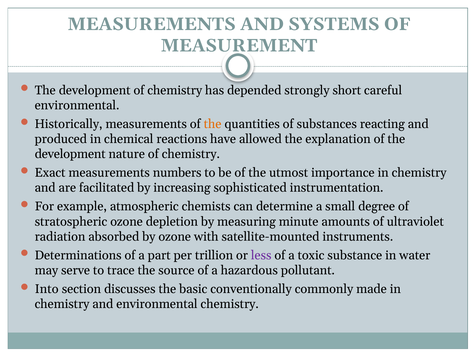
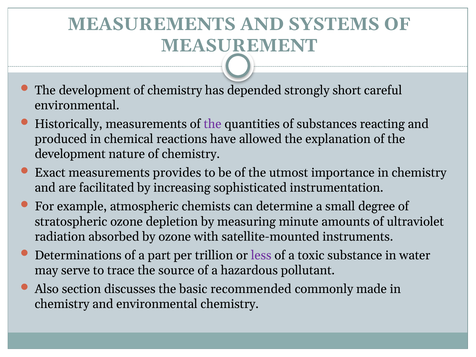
the colour: orange -> purple (213, 124)
numbers: numbers -> provides (177, 173)
Into: Into -> Also (47, 289)
conventionally: conventionally -> recommended (251, 289)
